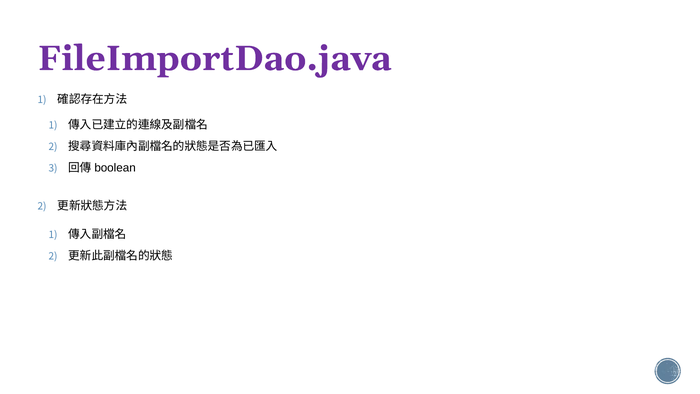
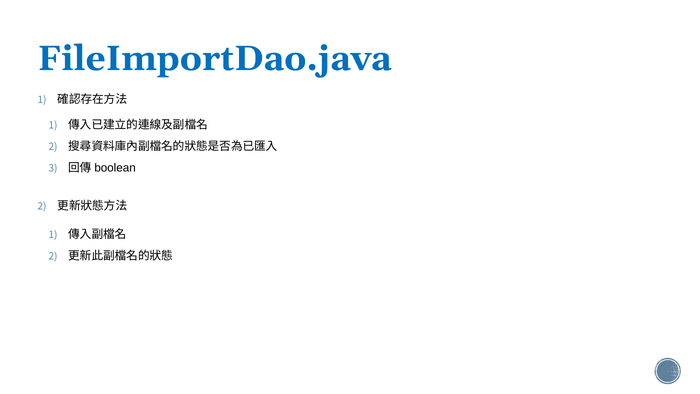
FileImportDao.java colour: purple -> blue (215, 58)
